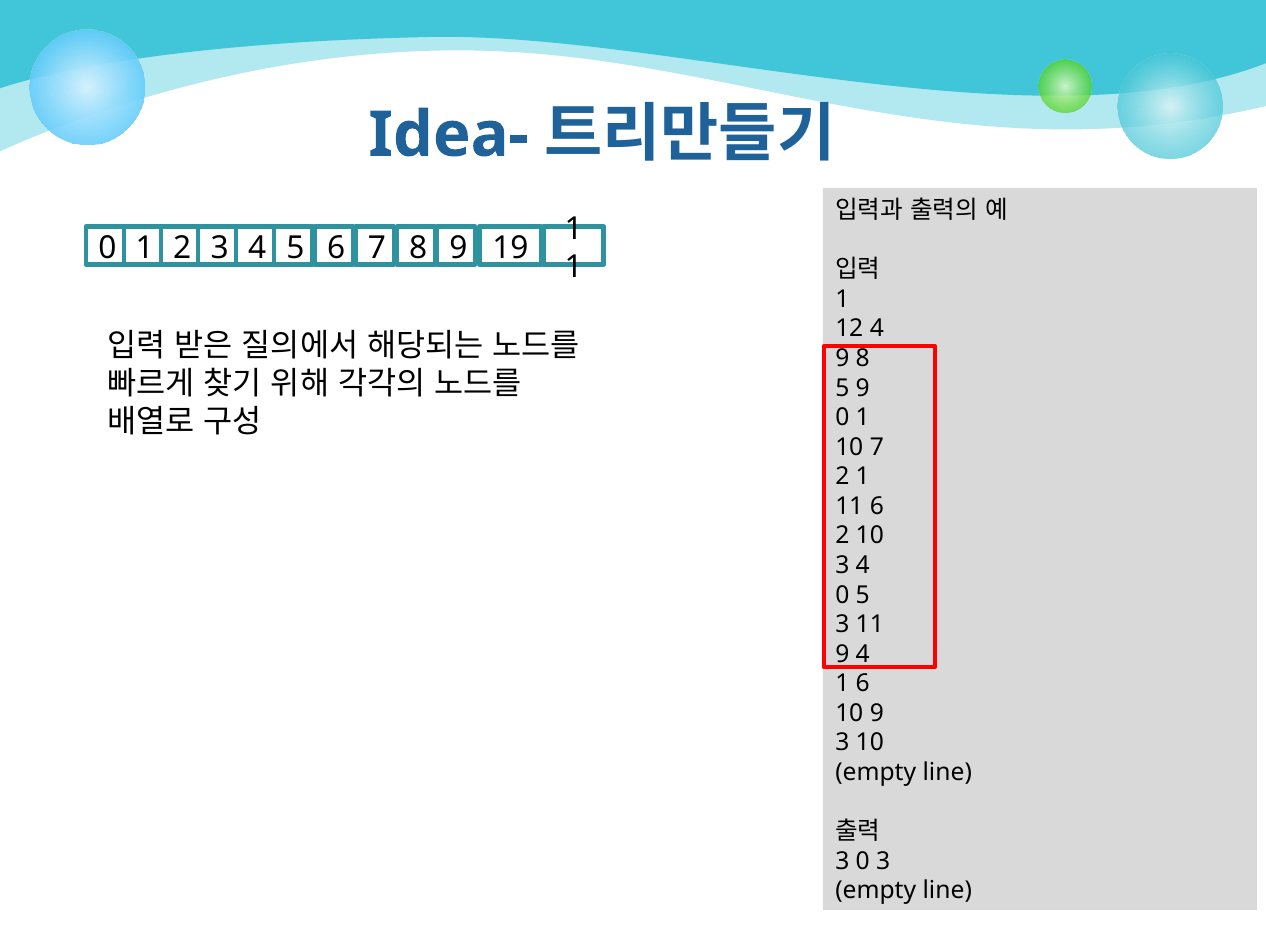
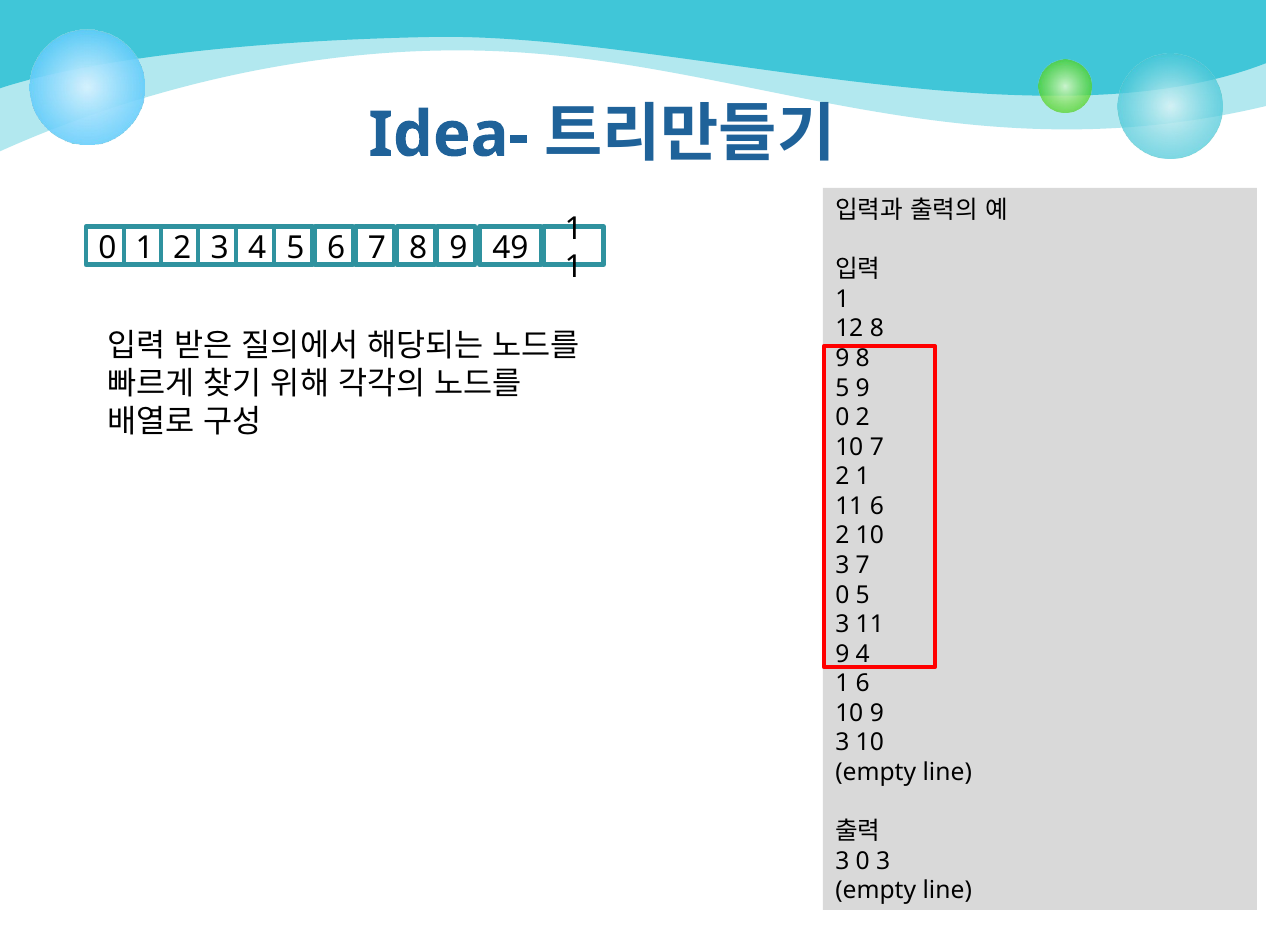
19: 19 -> 49 (510, 248)
12 4: 4 -> 8 (877, 329)
0 1: 1 -> 2 (863, 417)
4: 4 -> 7 (863, 565)
